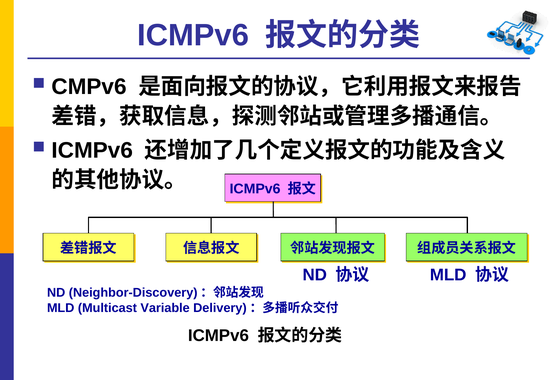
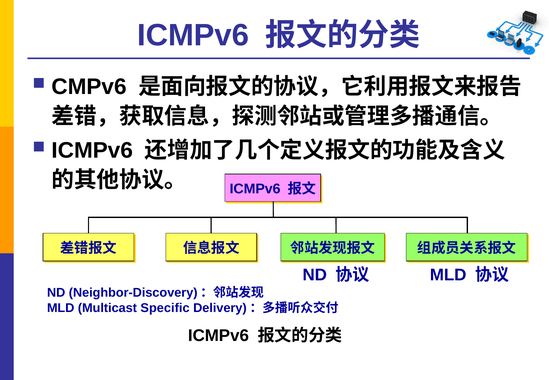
Variable: Variable -> Specific (165, 308)
